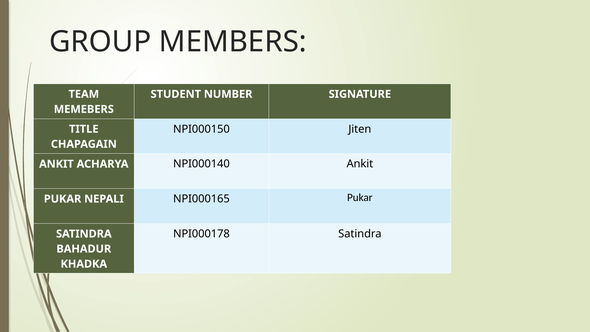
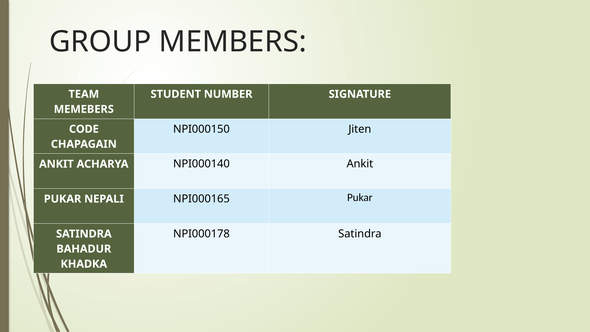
TITLE: TITLE -> CODE (84, 129)
